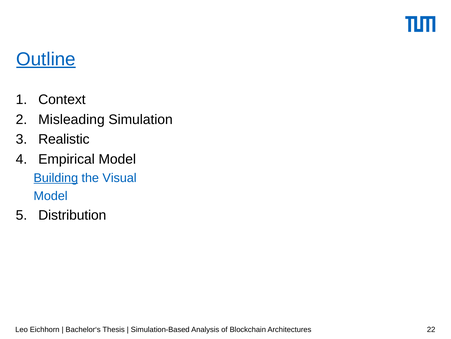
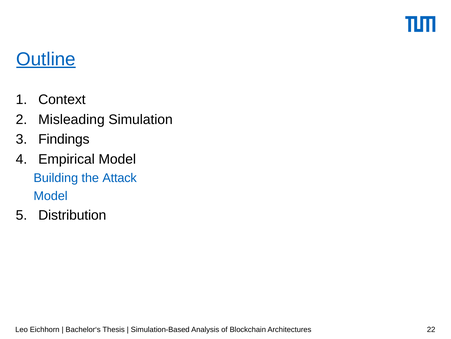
Realistic: Realistic -> Findings (64, 139)
Building underline: present -> none (56, 178)
Visual: Visual -> Attack (120, 178)
